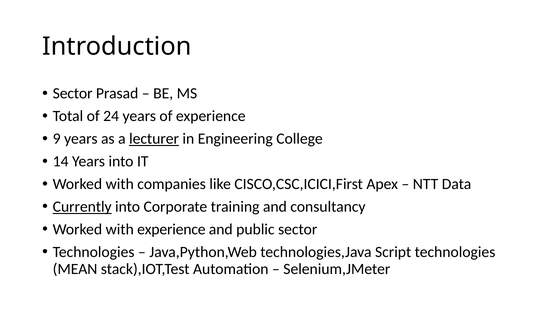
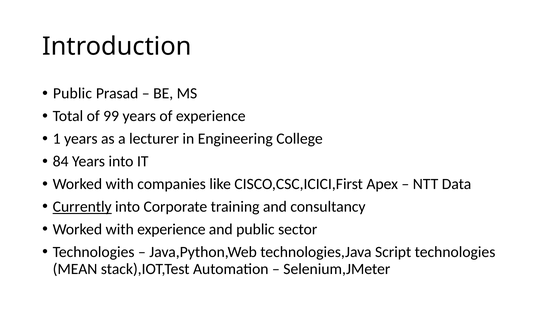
Sector: Sector -> Public (72, 94)
24: 24 -> 99 (111, 116)
9: 9 -> 1 (57, 139)
lecturer underline: present -> none (154, 139)
14: 14 -> 84 (61, 162)
